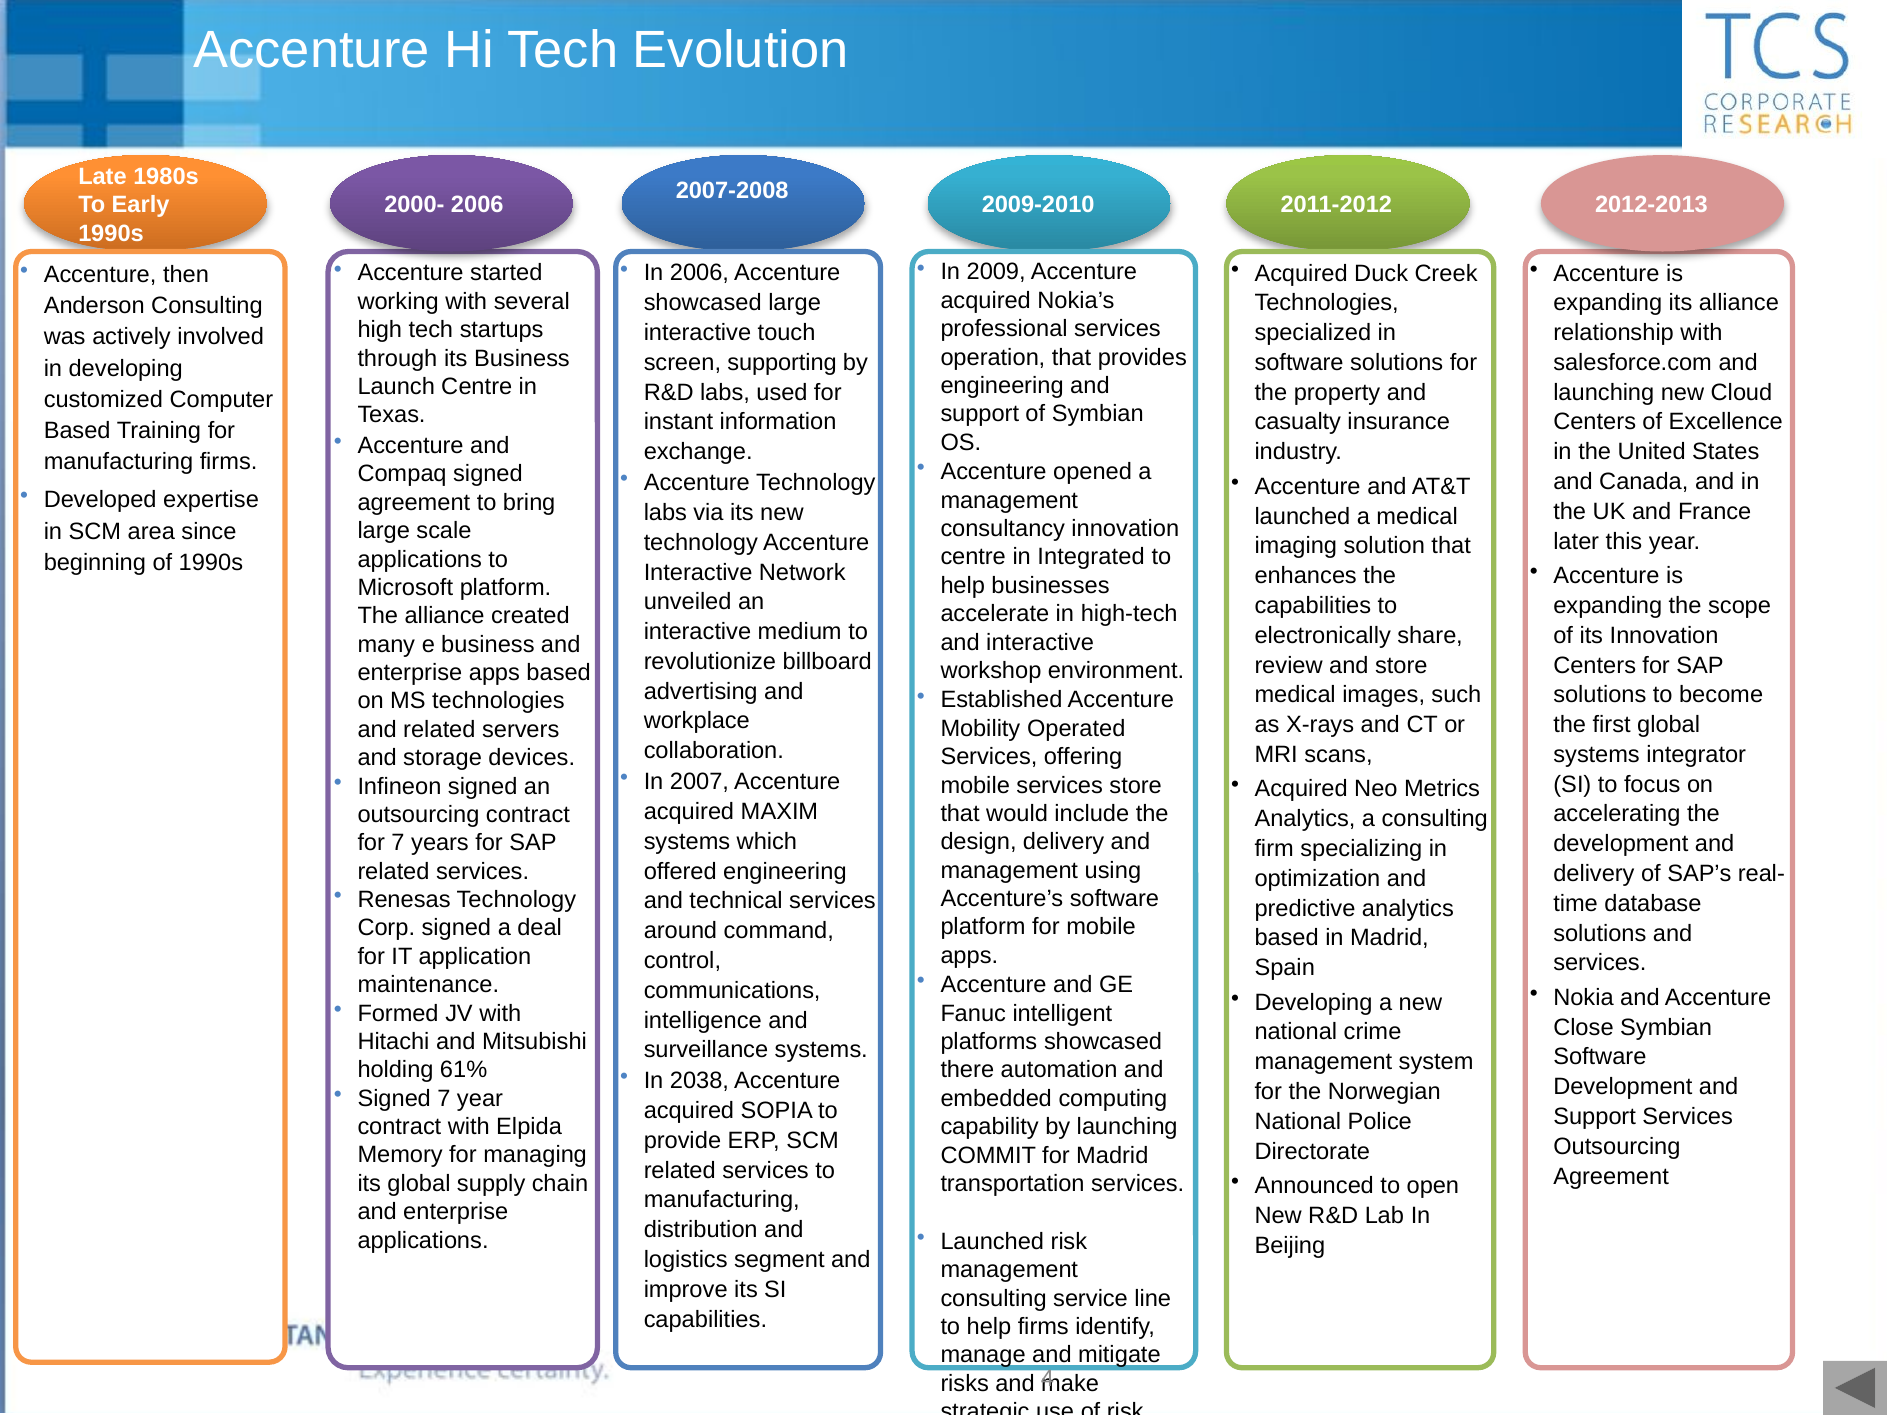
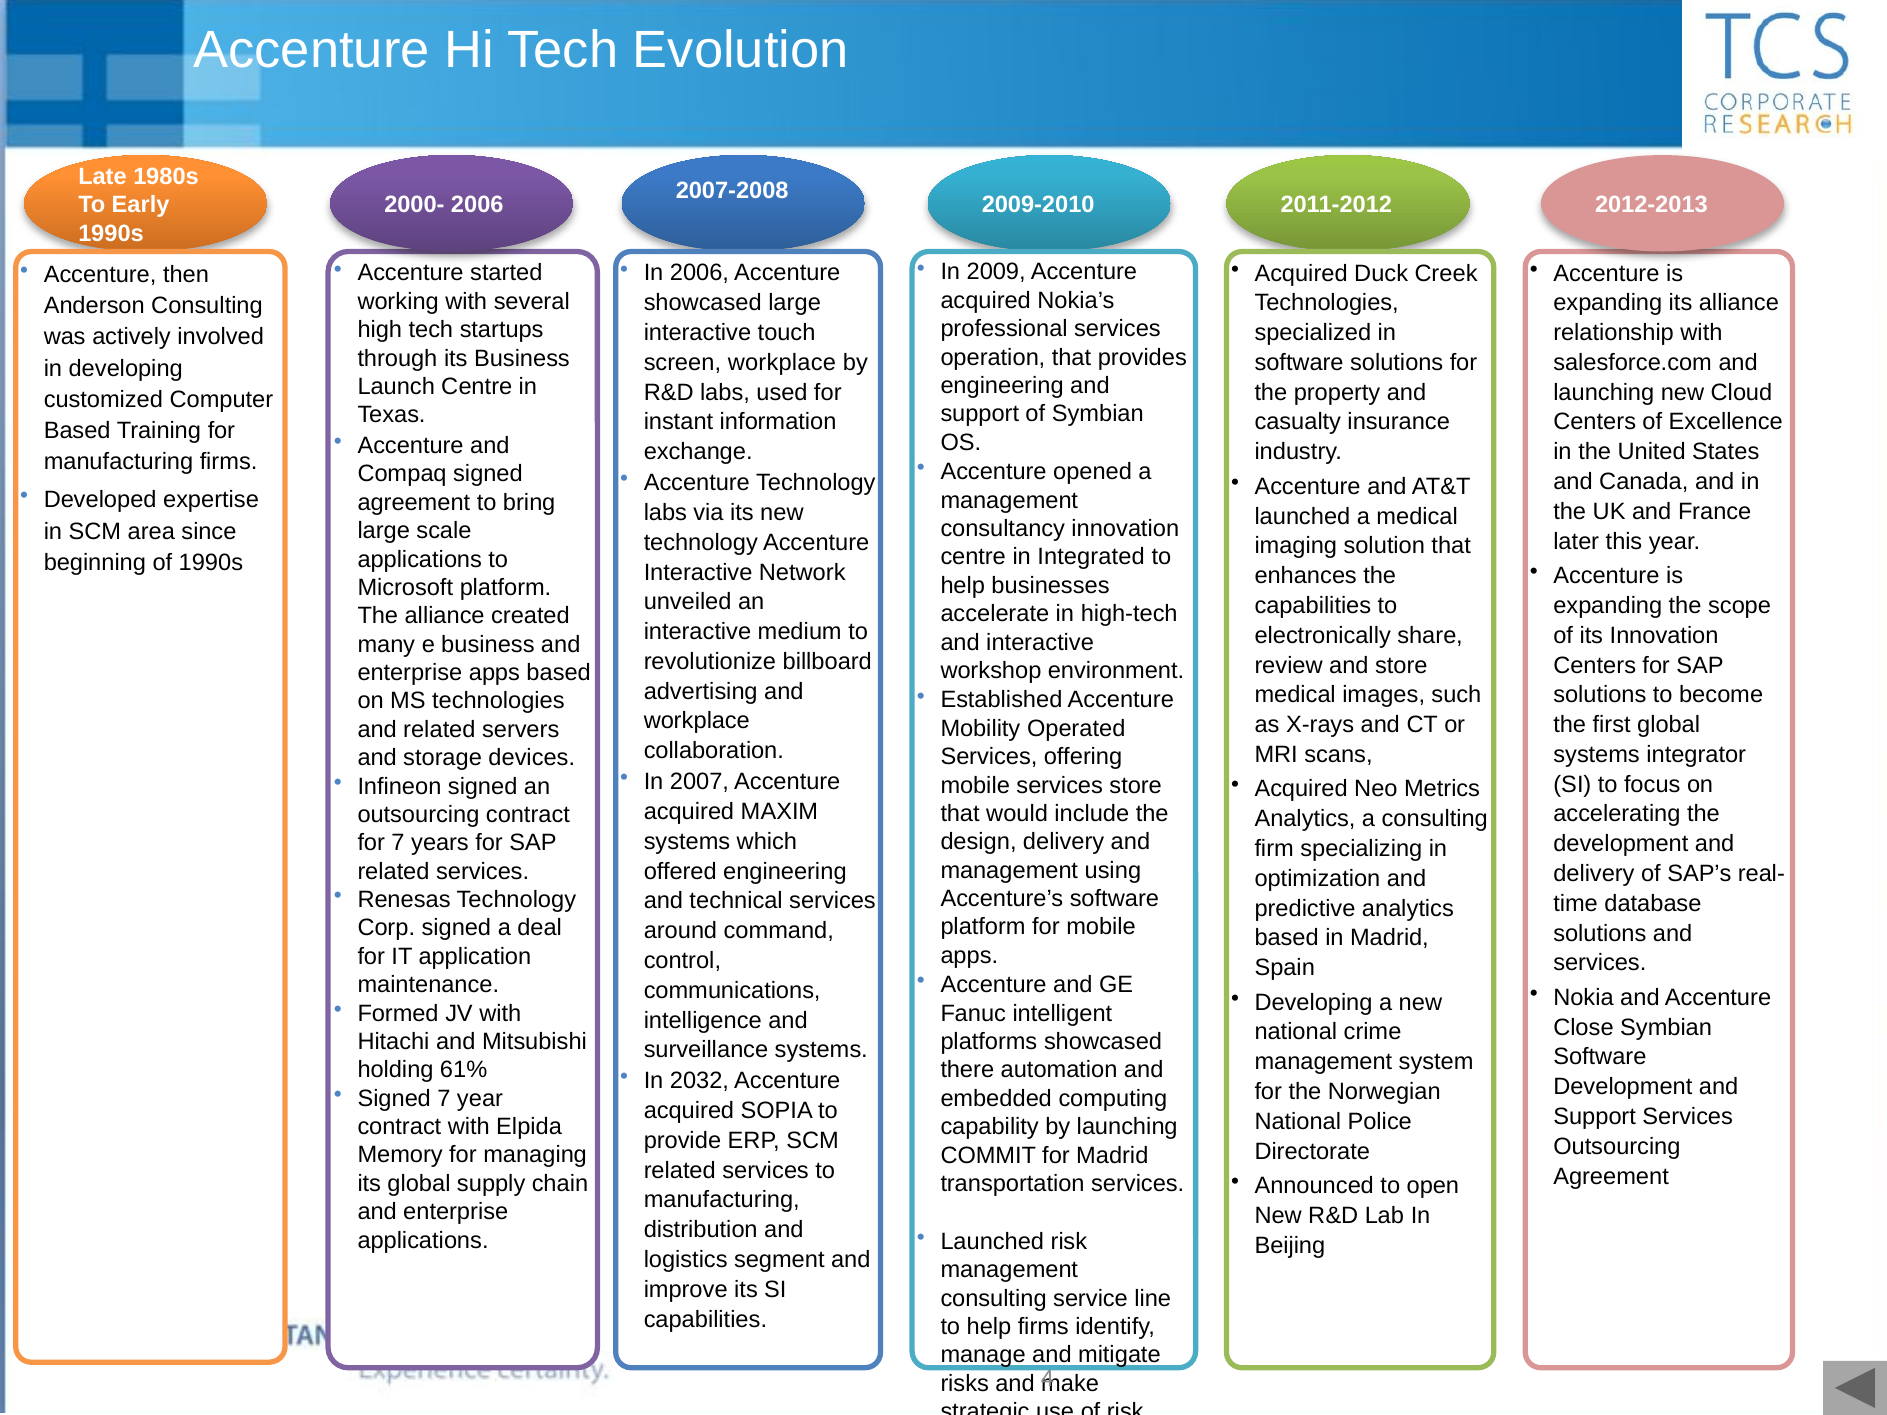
screen supporting: supporting -> workplace (782, 363)
2038: 2038 -> 2032 (699, 1081)
